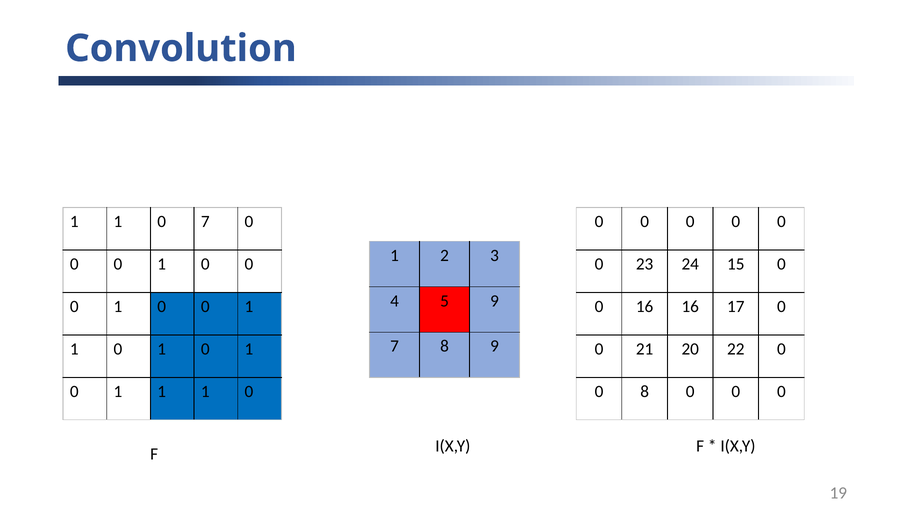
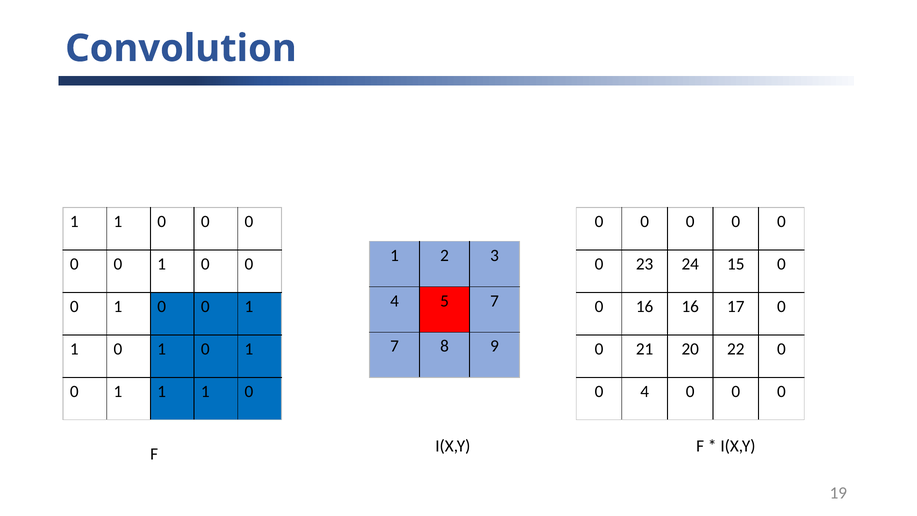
7: 7 -> 0 (205, 222)
5 9: 9 -> 7 (495, 301)
0 8: 8 -> 4 (645, 391)
